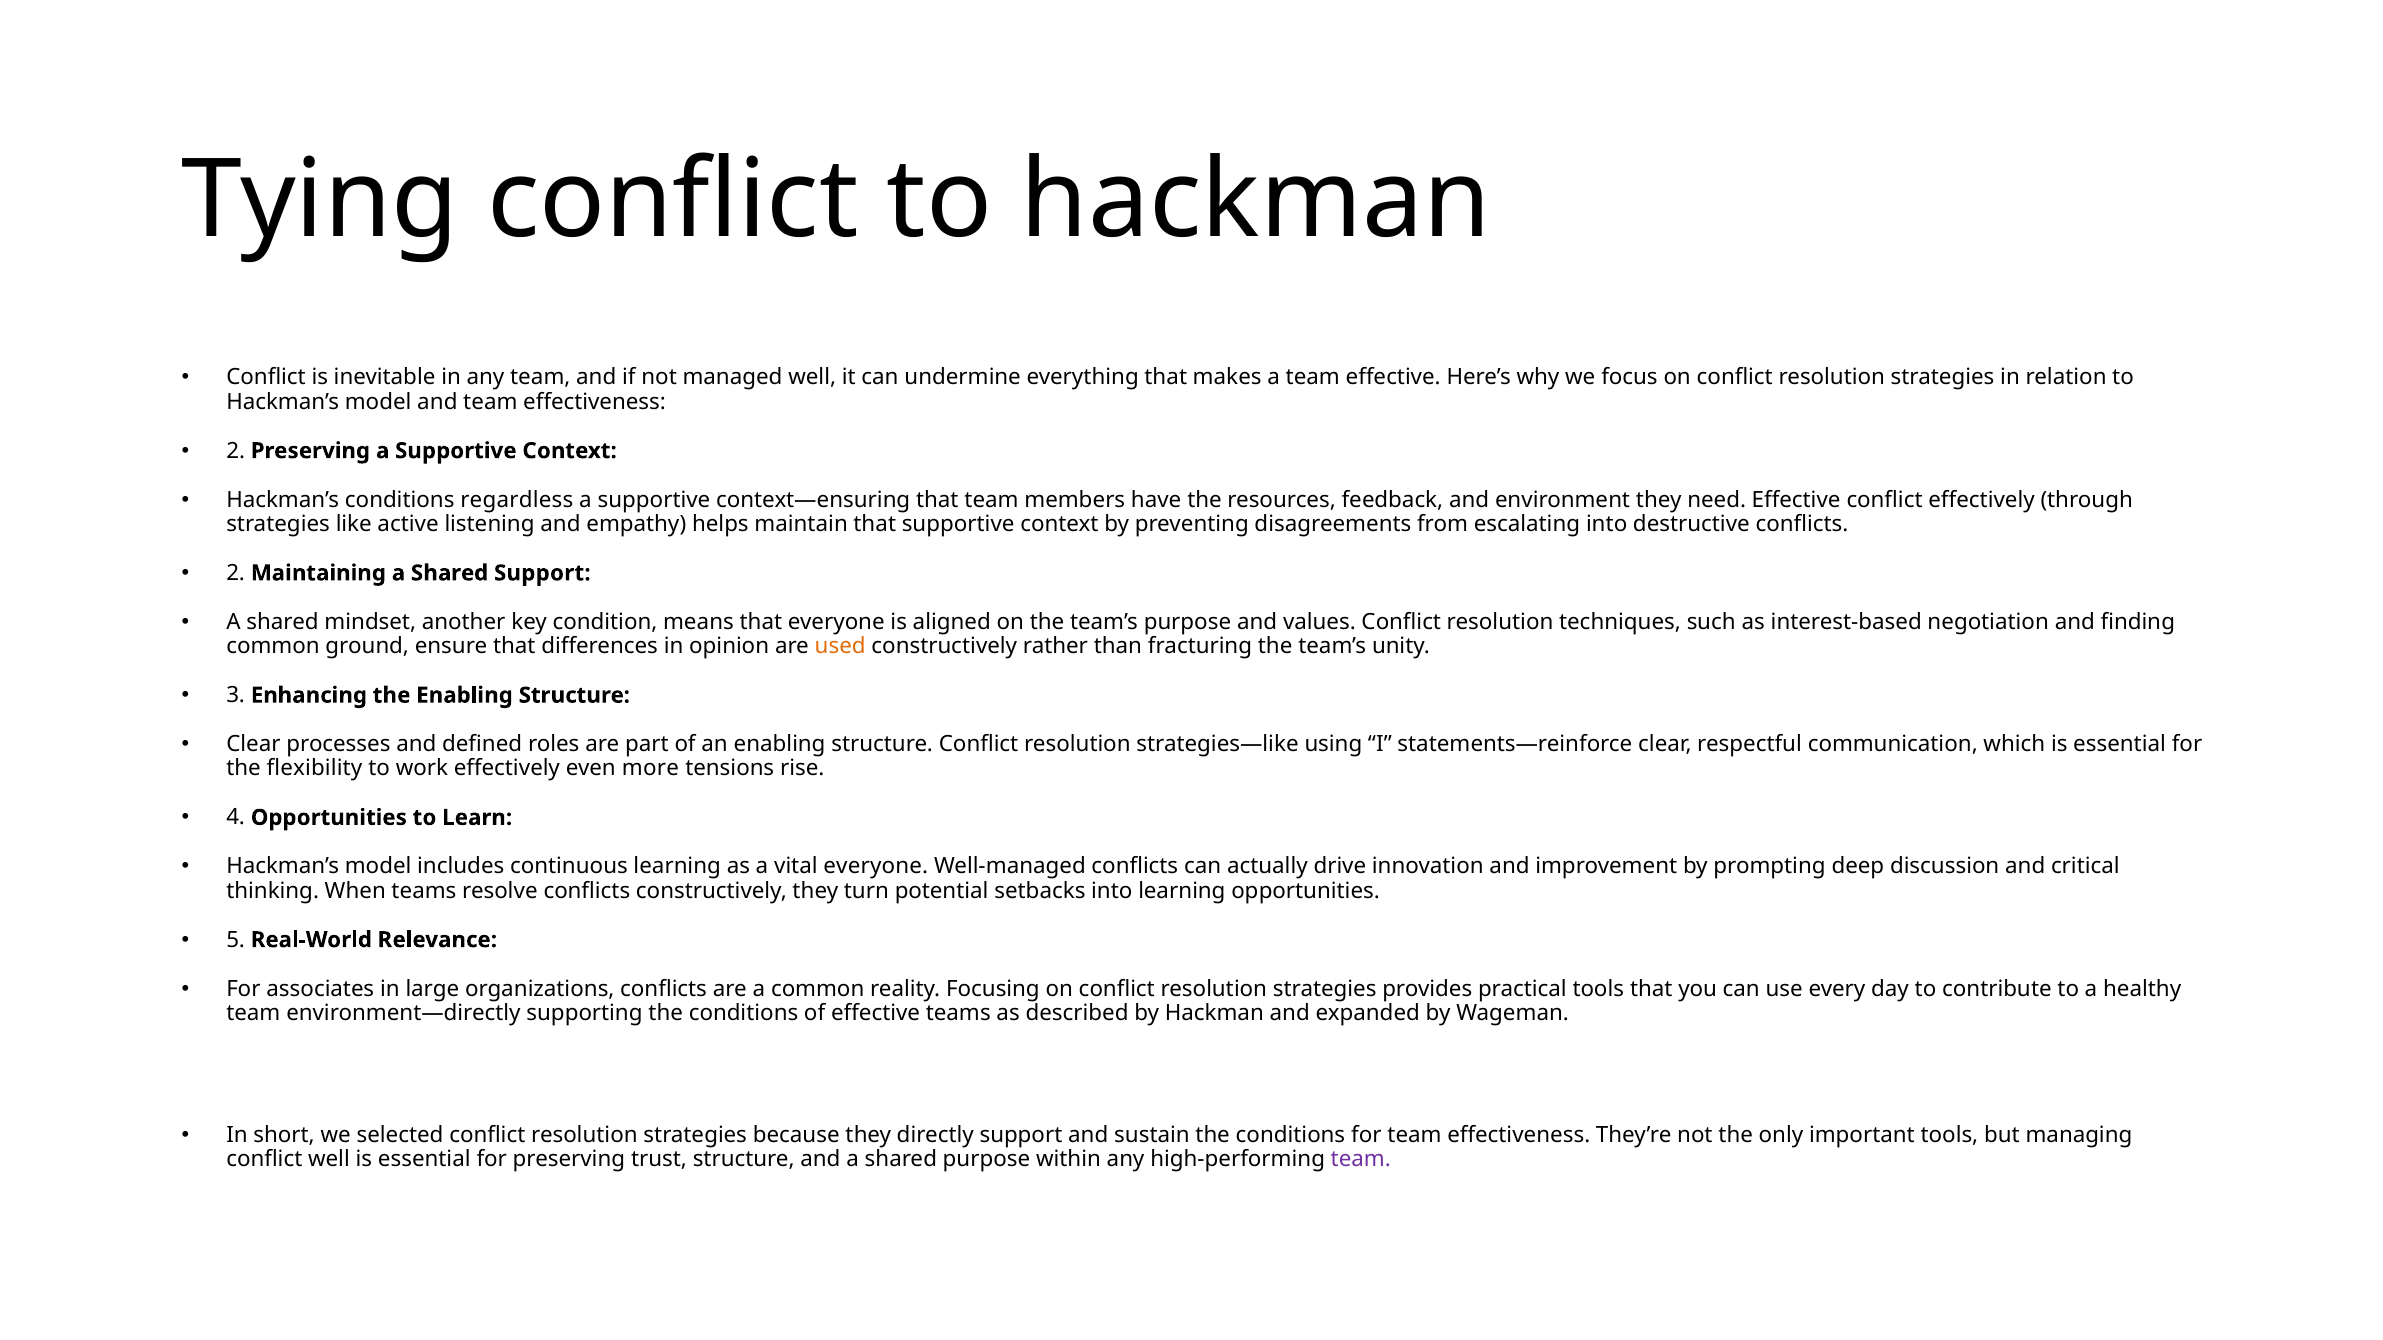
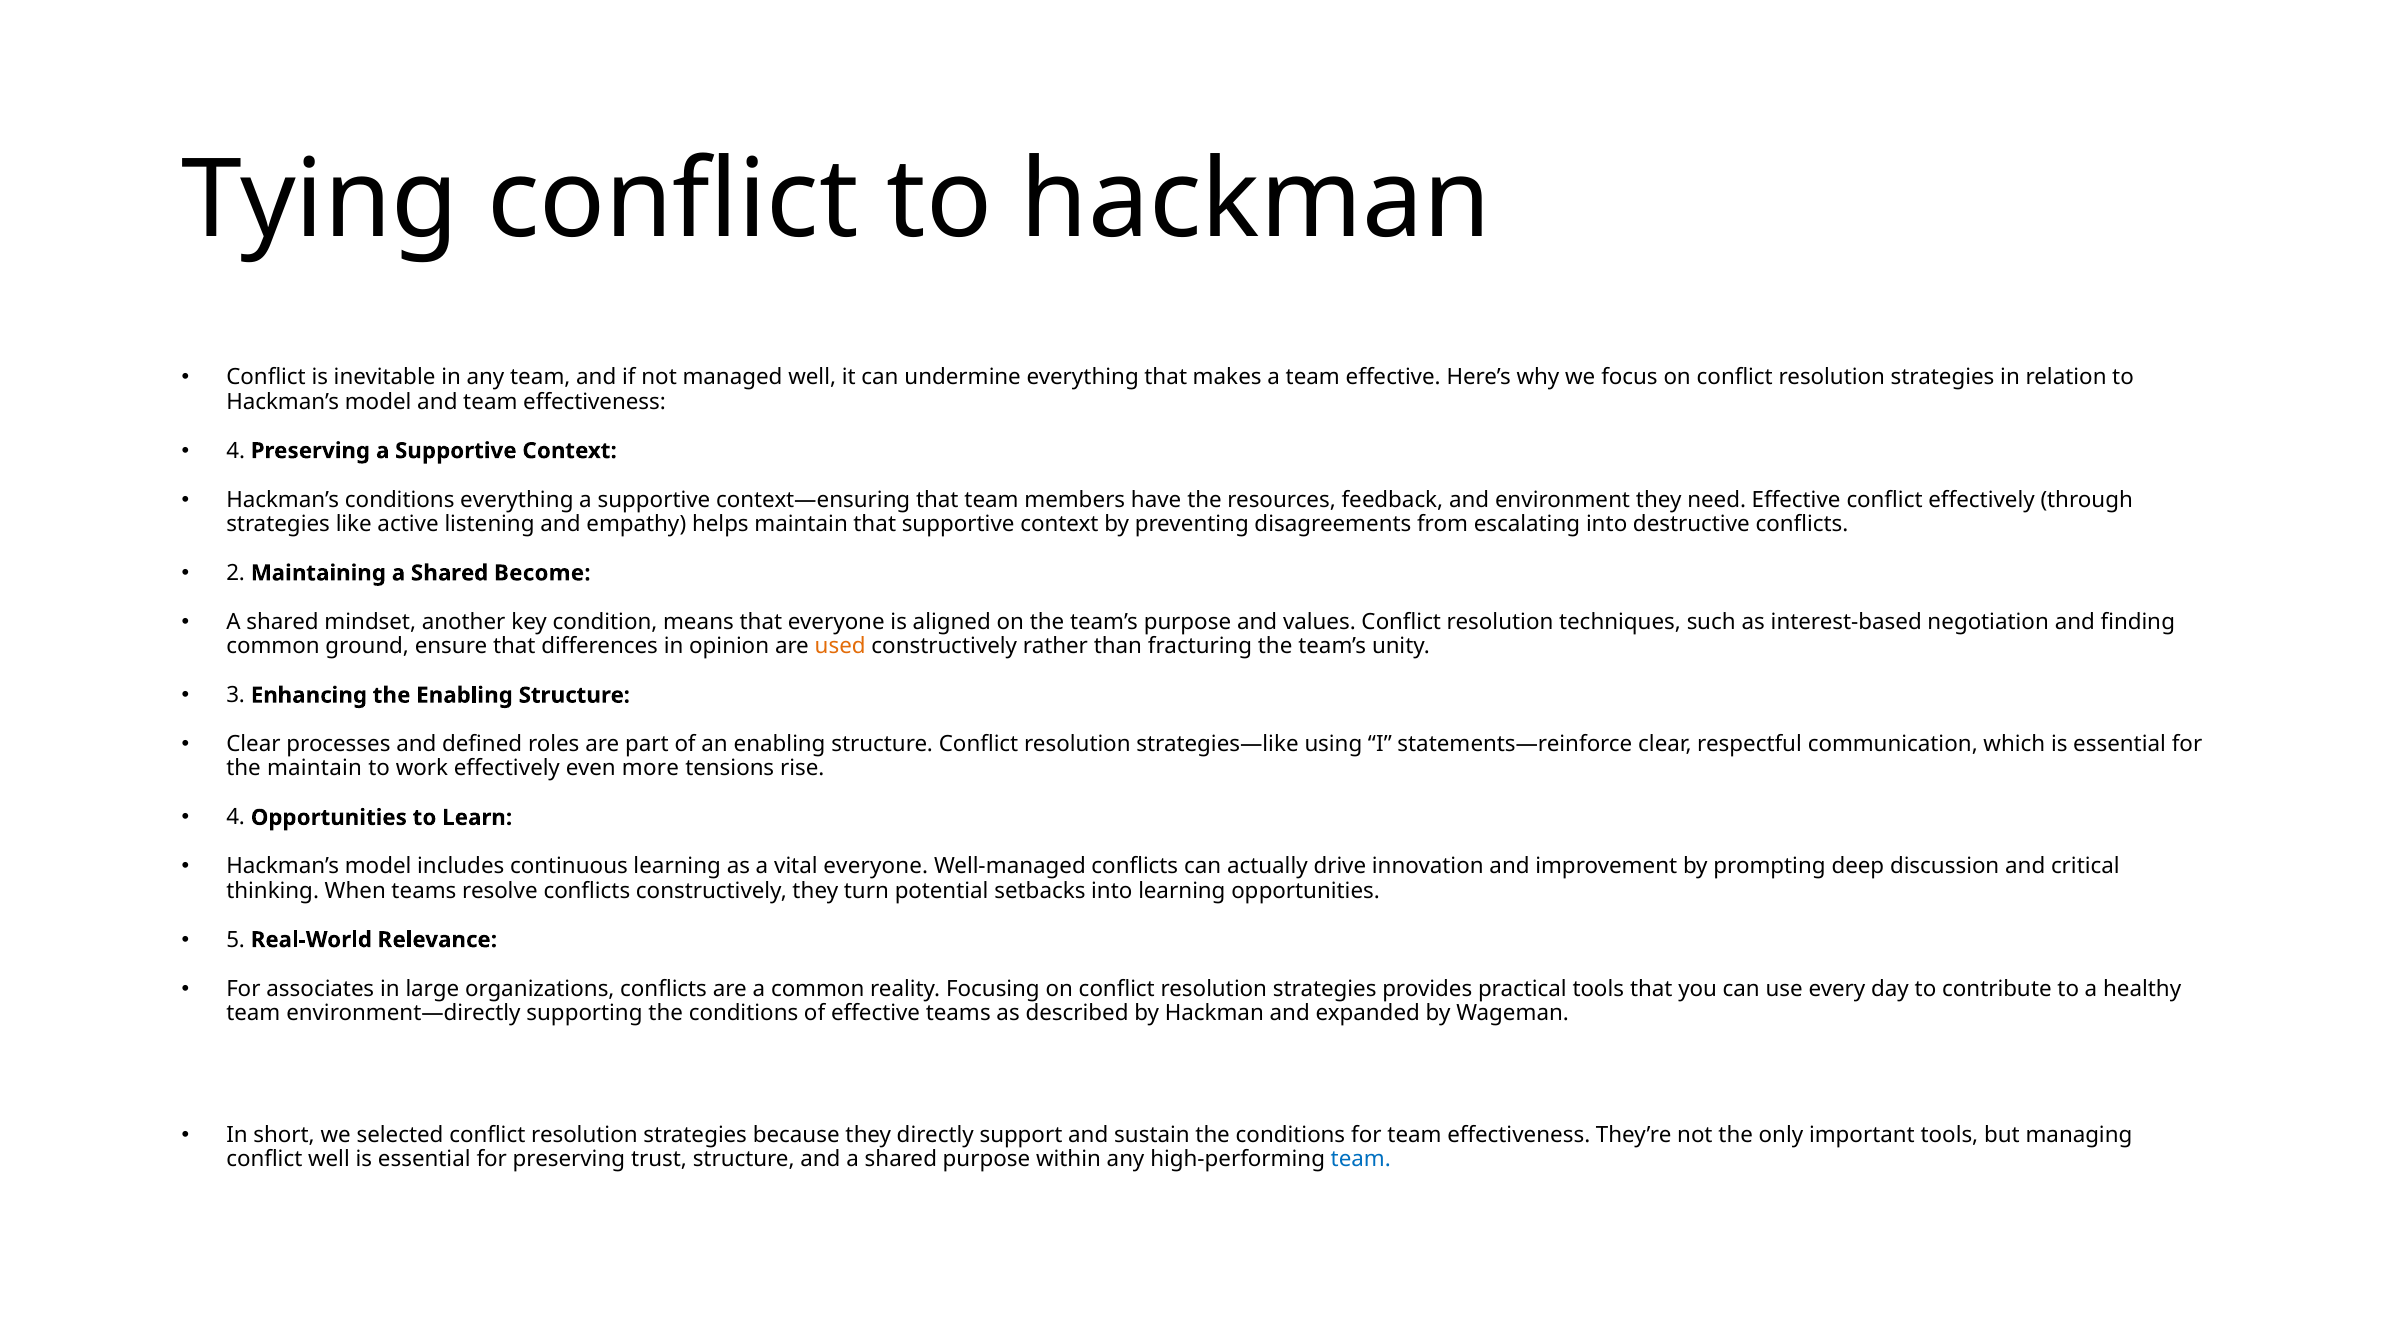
2: 2 -> 4 (236, 451)
conditions regardless: regardless -> everything (517, 500)
Shared Support: Support -> Become (542, 573)
the flexibility: flexibility -> maintain (314, 769)
team colour: purple -> blue (1361, 1160)
